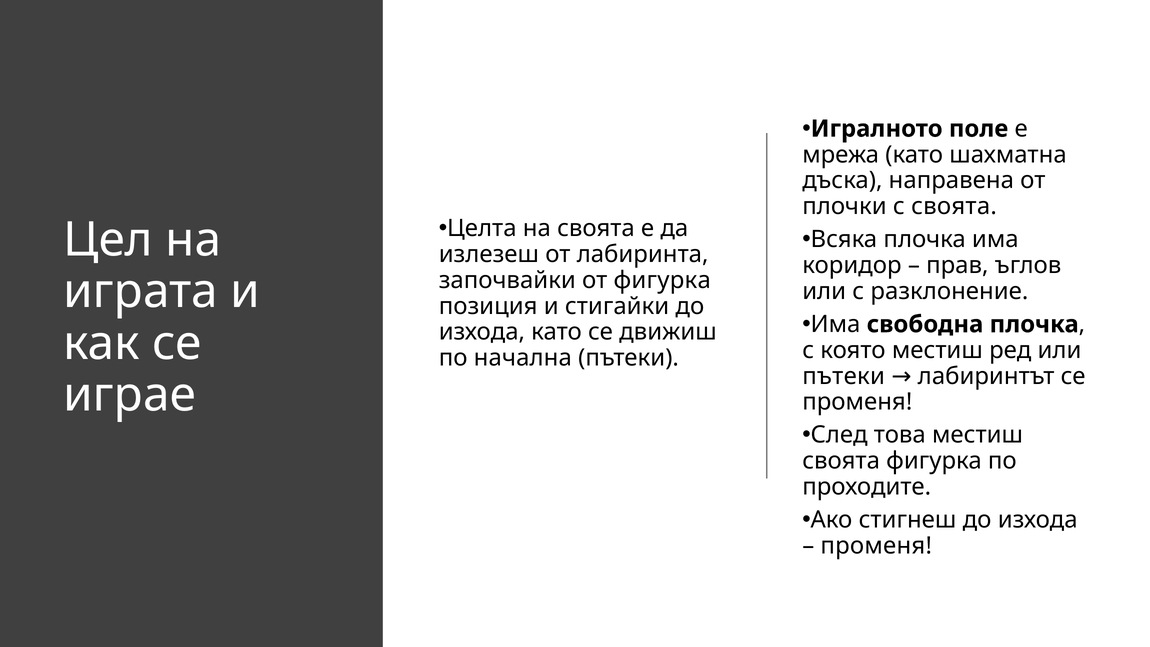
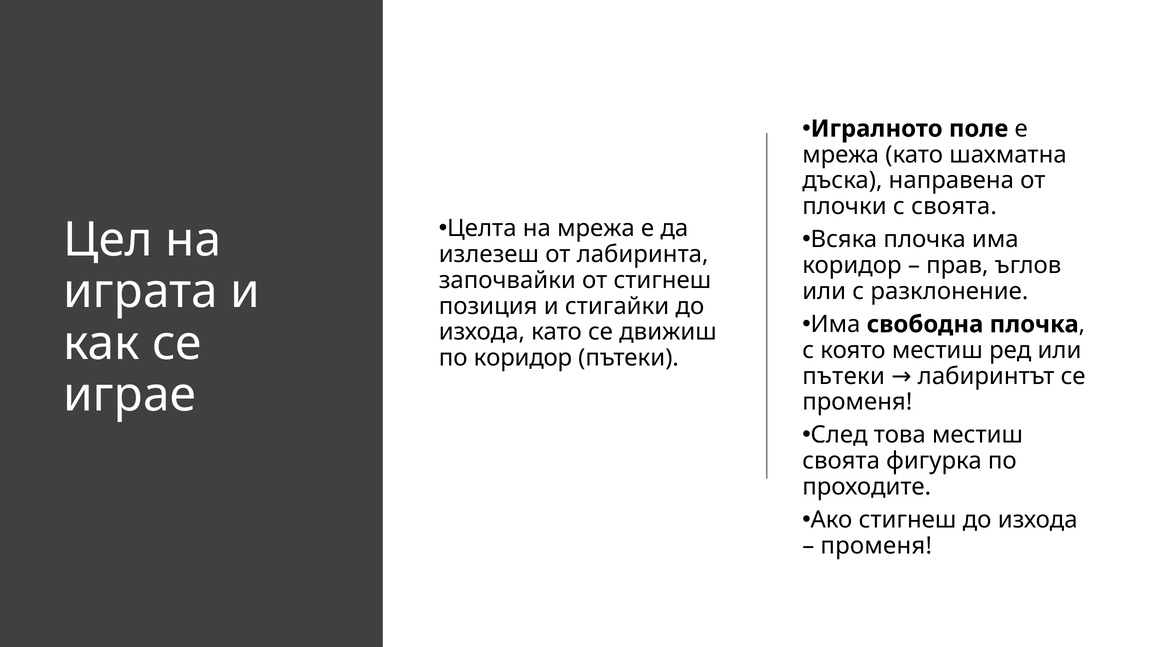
на своята: своята -> мрежа (596, 228)
от фигурка: фигурка -> стигнеш (662, 280)
по начална: начална -> коридор (523, 358)
